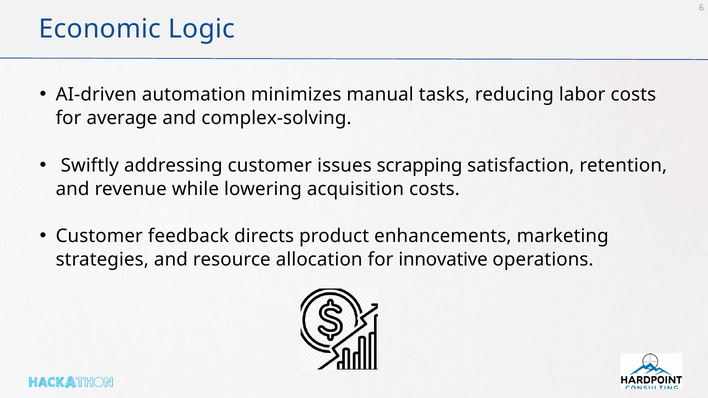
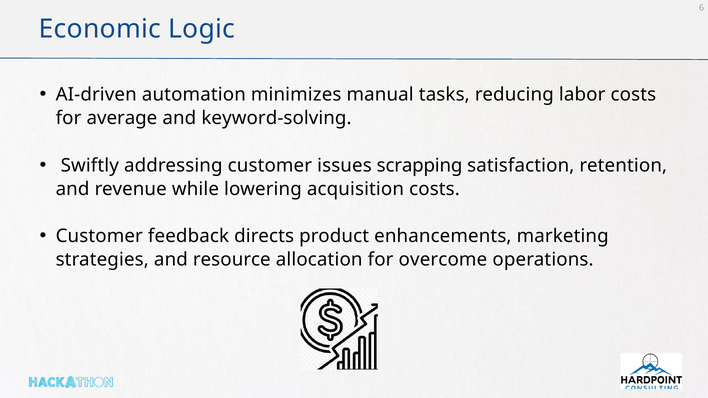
complex-solving: complex-solving -> keyword-solving (277, 118)
innovative: innovative -> overcome (443, 260)
